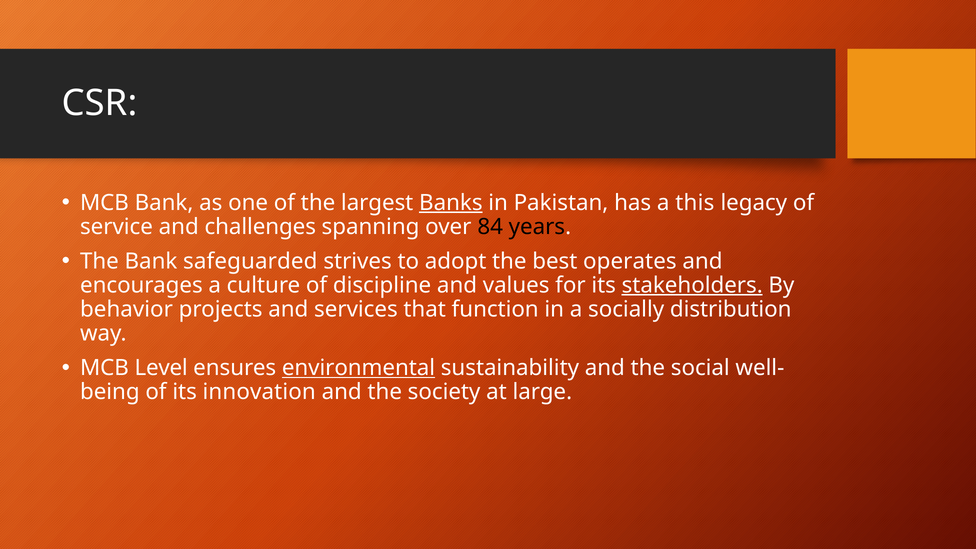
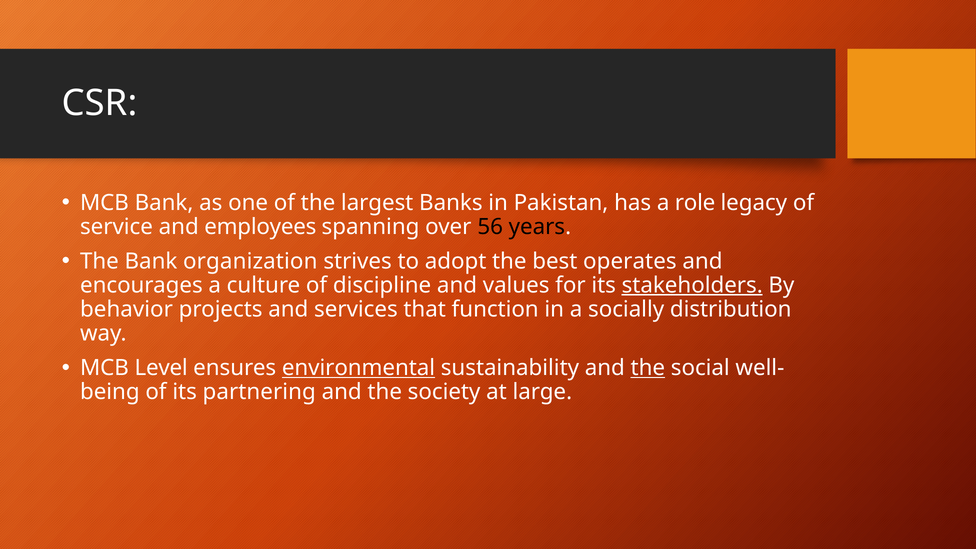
Banks underline: present -> none (451, 203)
this: this -> role (695, 203)
challenges: challenges -> employees (260, 227)
84: 84 -> 56 (490, 227)
safeguarded: safeguarded -> organization (250, 261)
the underline: none -> present (648, 368)
innovation: innovation -> partnering (259, 392)
